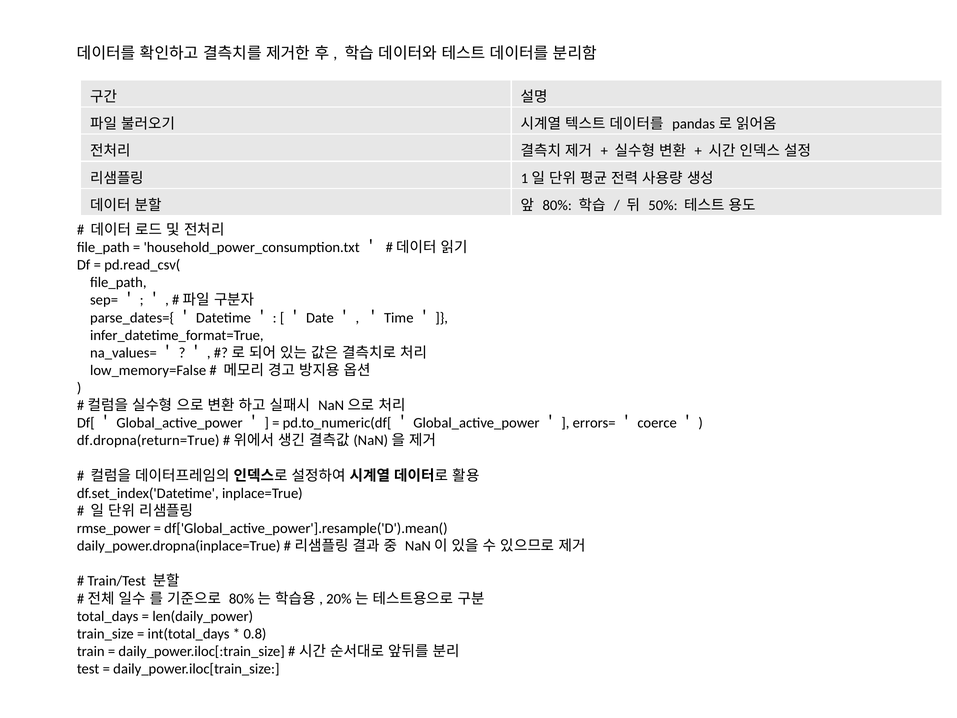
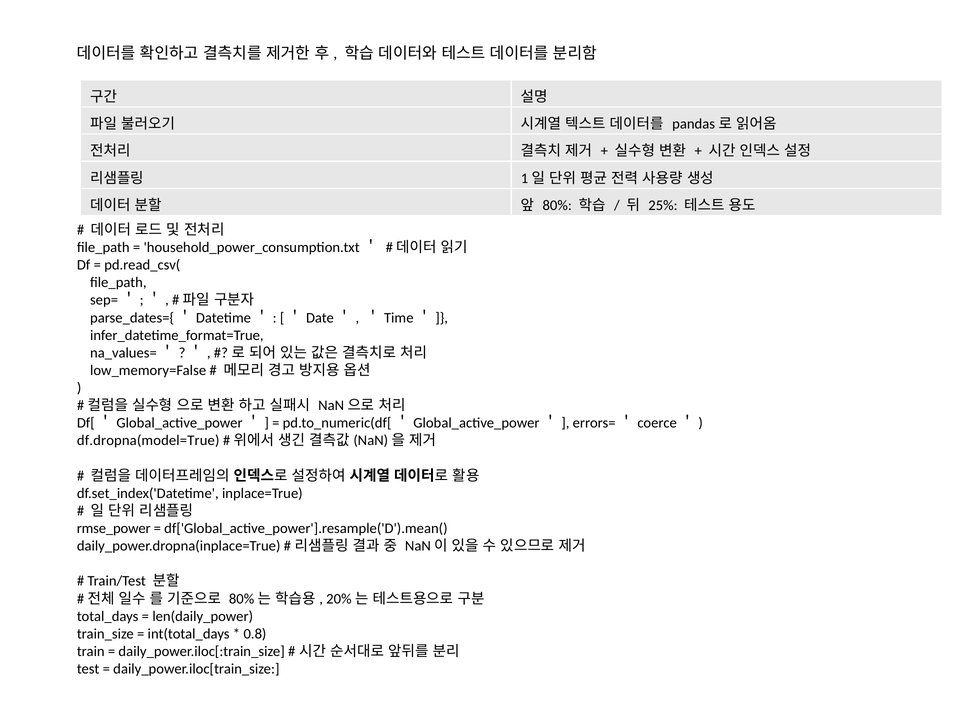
50%: 50% -> 25% (663, 205)
df.dropna(return=True: df.dropna(return=True -> df.dropna(model=True (148, 440)
